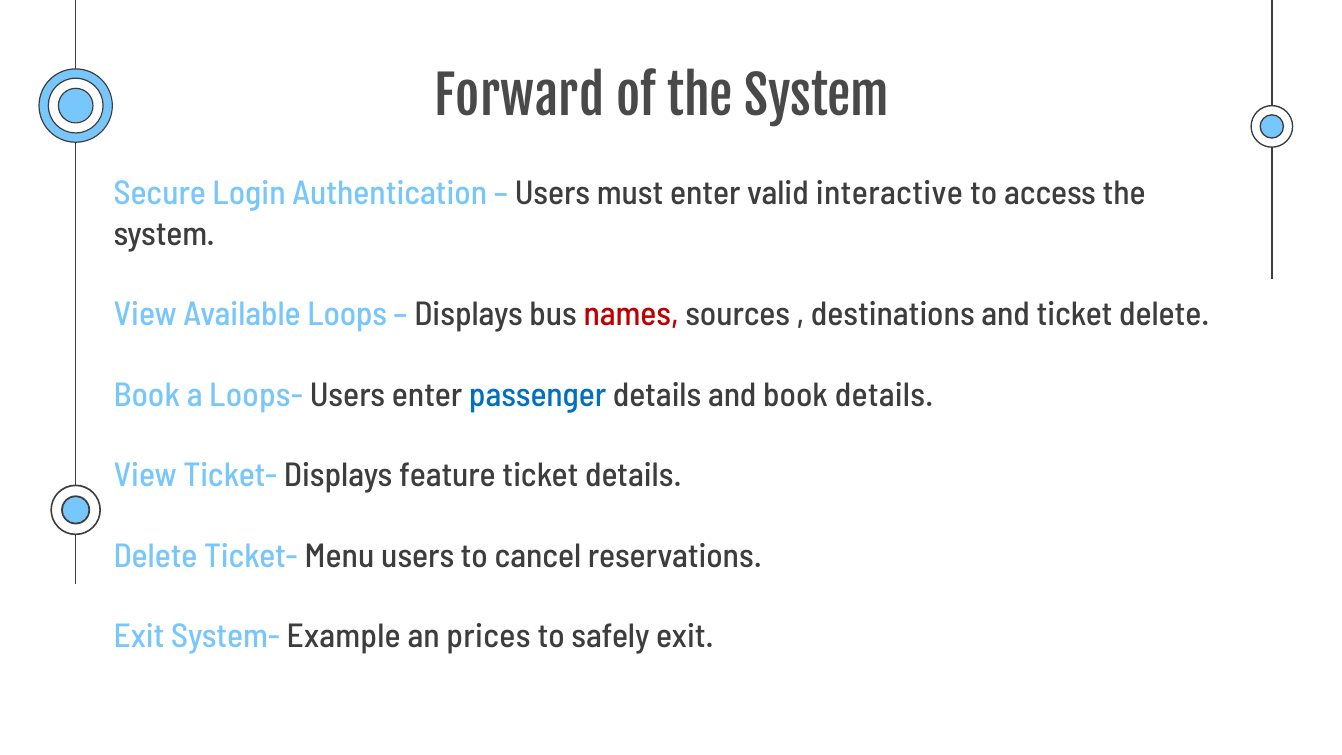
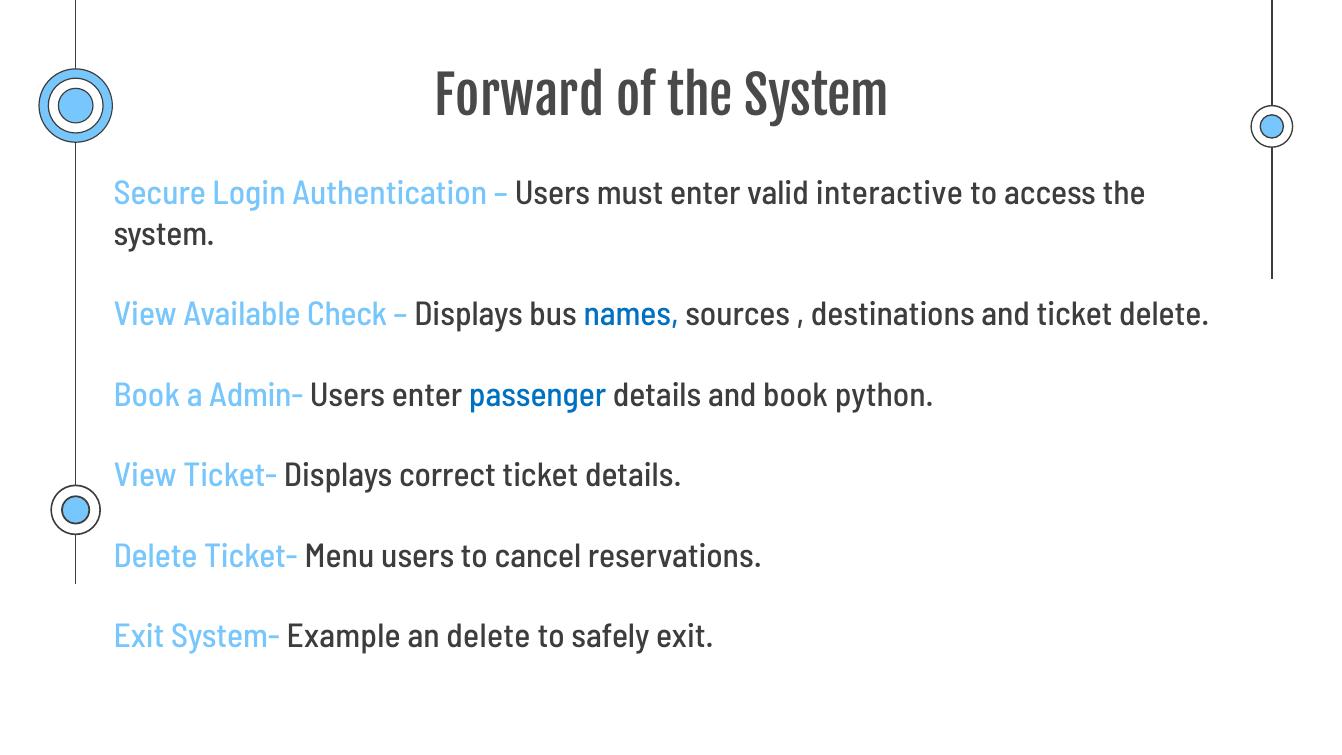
Loops: Loops -> Check (347, 315)
names colour: red -> blue (631, 315)
Loops-: Loops- -> Admin- (256, 395)
book details: details -> python (884, 395)
feature: feature -> correct (447, 476)
an prices: prices -> delete (488, 637)
